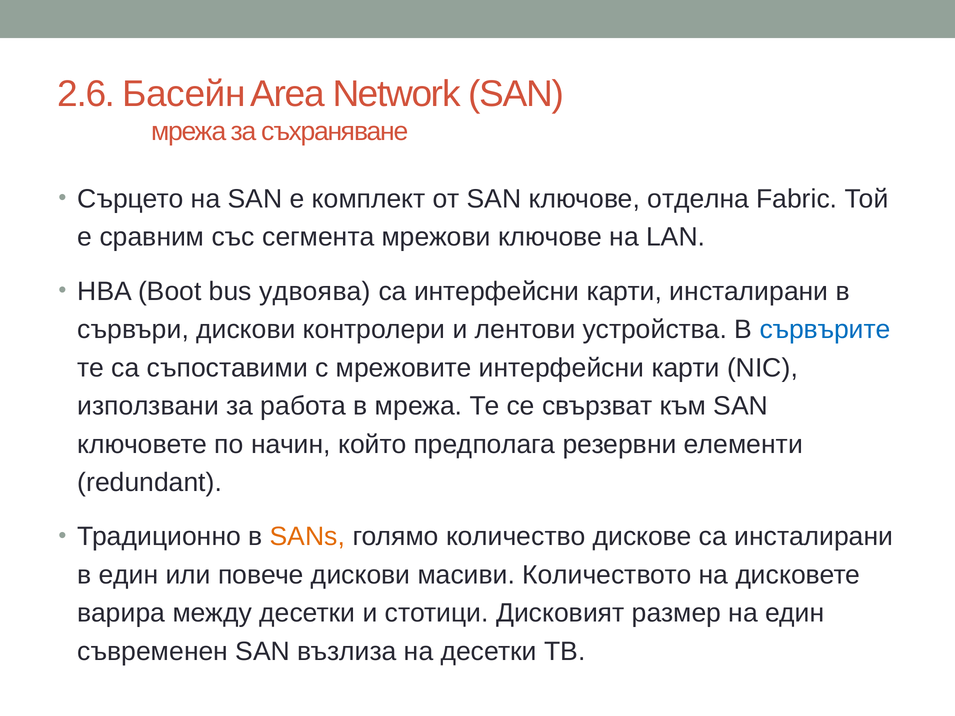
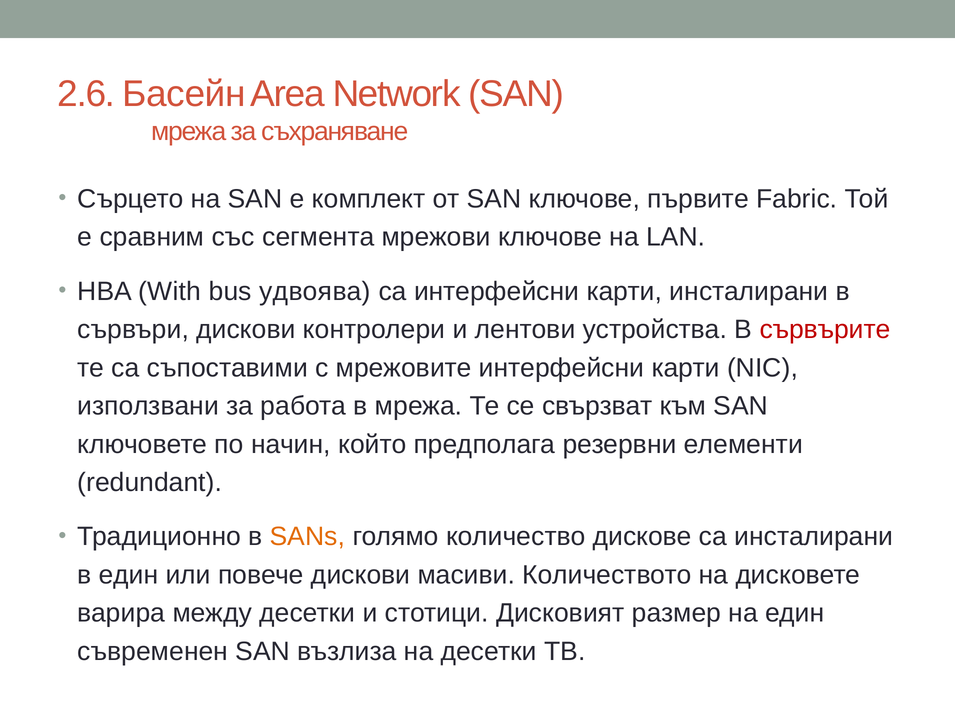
отделна: отделна -> първите (698, 199)
Boot: Boot -> With (170, 291)
сървърите colour: blue -> red (825, 330)
